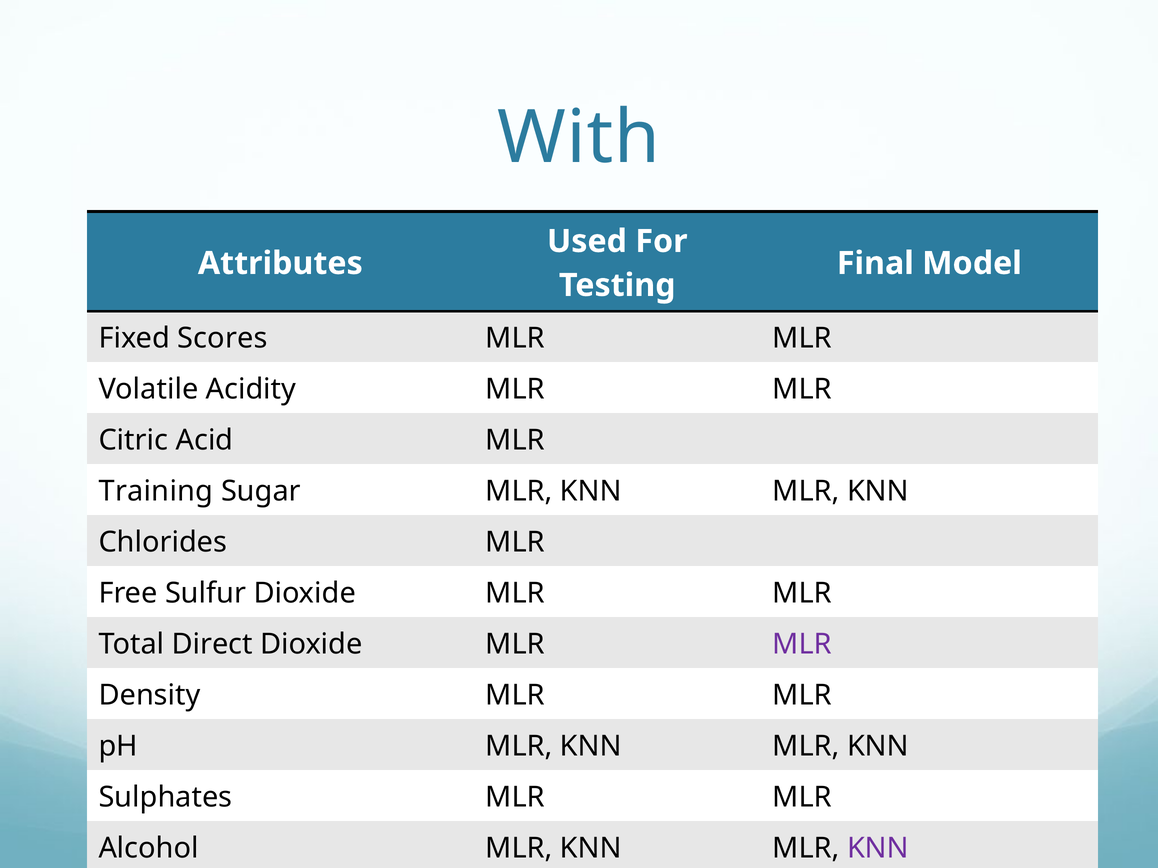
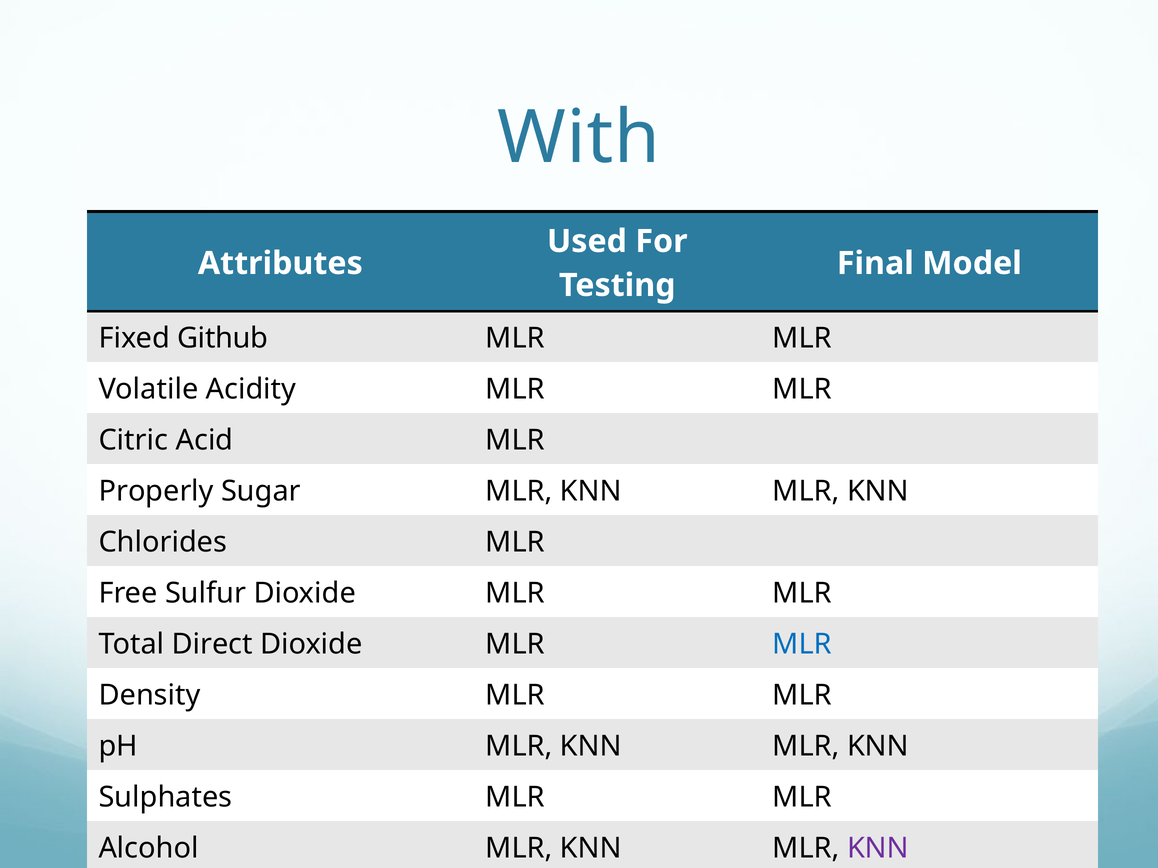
Scores: Scores -> Github (223, 338)
Training: Training -> Properly (156, 492)
MLR colour: purple -> blue (802, 645)
